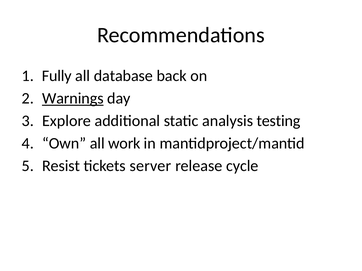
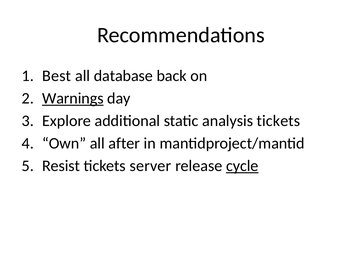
Fully: Fully -> Best (57, 76)
analysis testing: testing -> tickets (278, 121)
work: work -> after (124, 144)
cycle underline: none -> present (242, 166)
